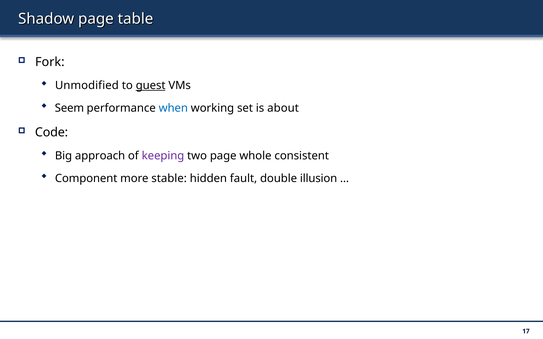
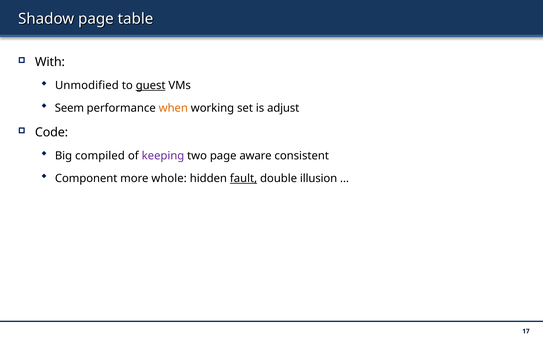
Fork: Fork -> With (50, 62)
when colour: blue -> orange (173, 108)
about: about -> adjust (283, 108)
approach: approach -> compiled (100, 156)
whole: whole -> aware (256, 156)
stable: stable -> whole (169, 179)
fault underline: none -> present (244, 179)
